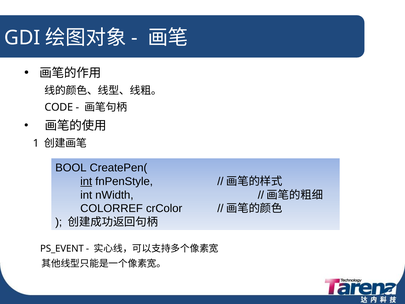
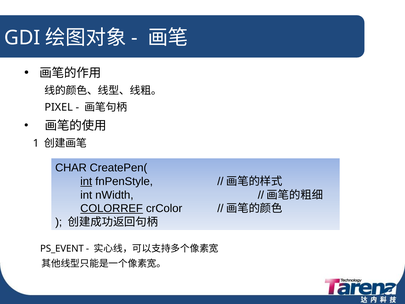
CODE: CODE -> PIXEL (59, 107)
BOOL: BOOL -> CHAR (71, 168)
COLORREF underline: none -> present (112, 208)
